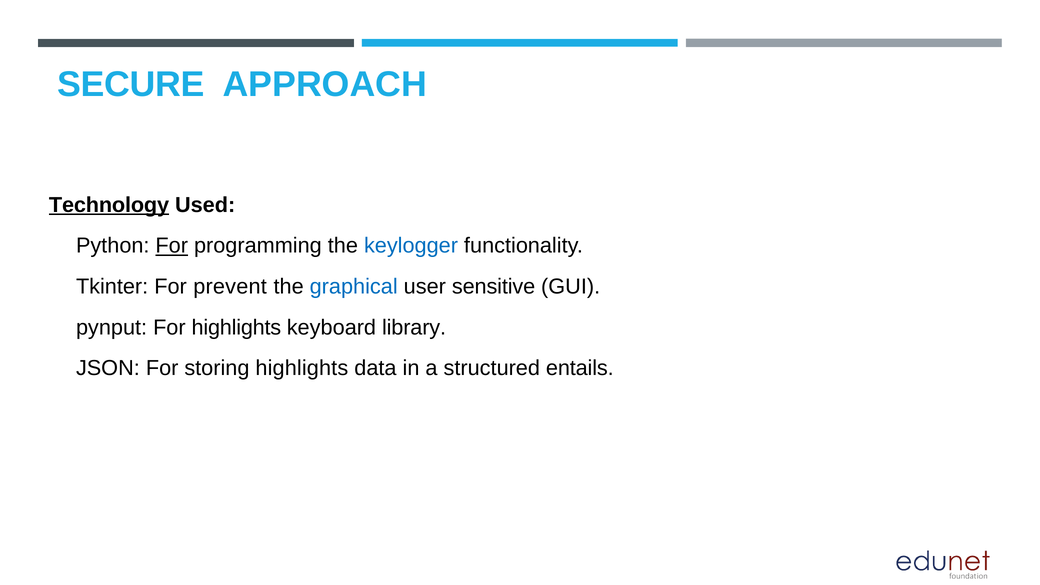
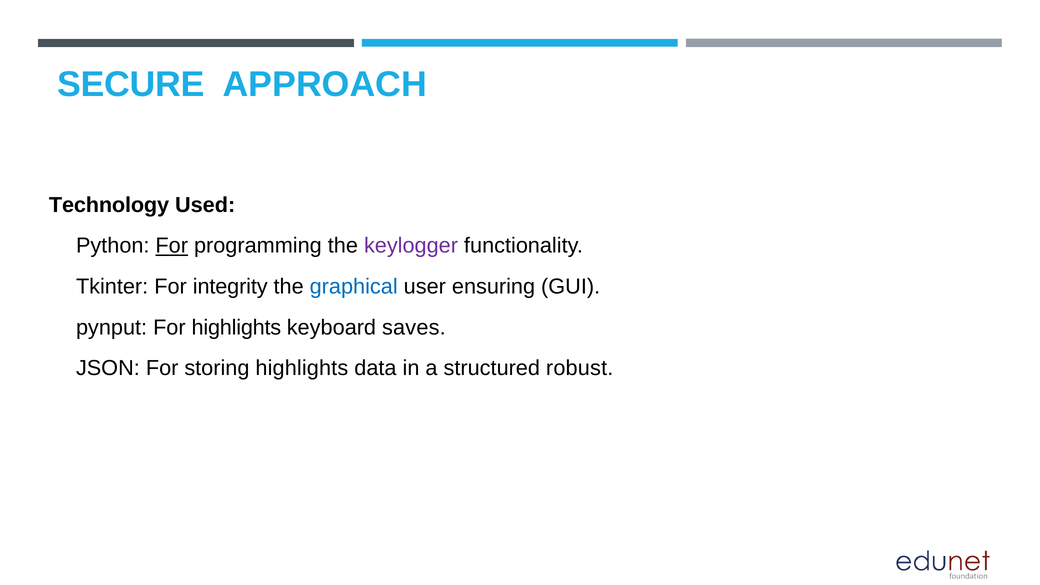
Technology underline: present -> none (109, 205)
keylogger colour: blue -> purple (411, 246)
prevent: prevent -> integrity (230, 287)
sensitive: sensitive -> ensuring (494, 287)
library: library -> saves (414, 327)
entails: entails -> robust (580, 368)
